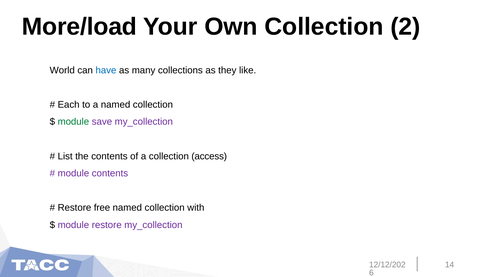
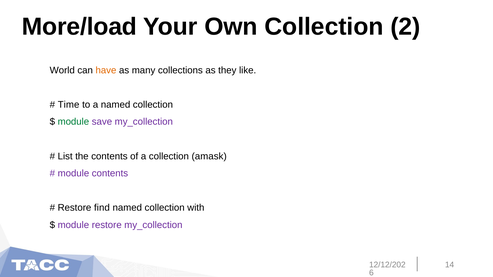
have colour: blue -> orange (106, 70)
Each: Each -> Time (69, 105)
access: access -> amask (209, 156)
free: free -> find (102, 208)
